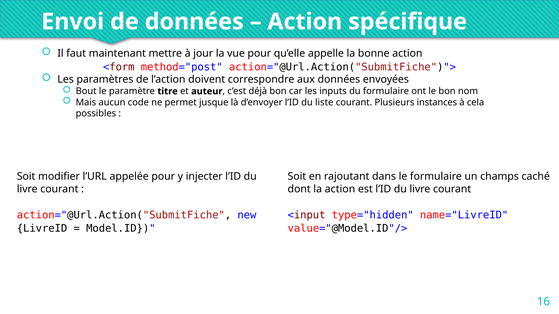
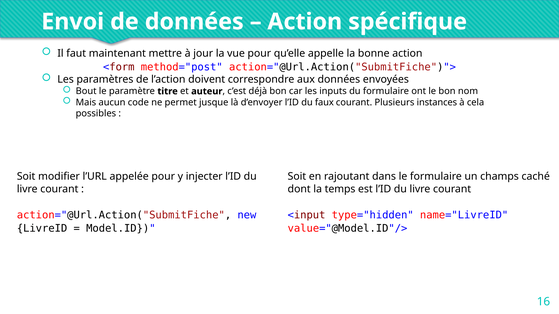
liste: liste -> faux (324, 103)
la action: action -> temps (340, 189)
